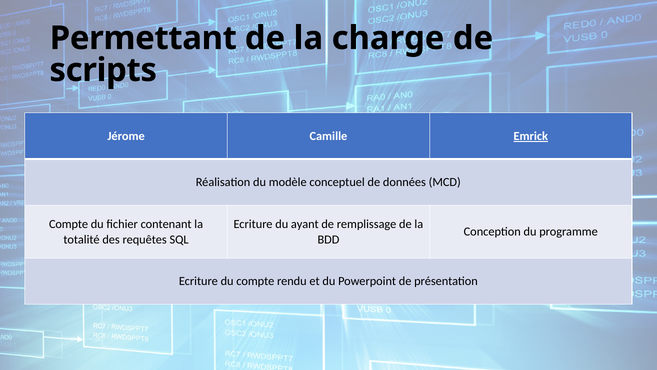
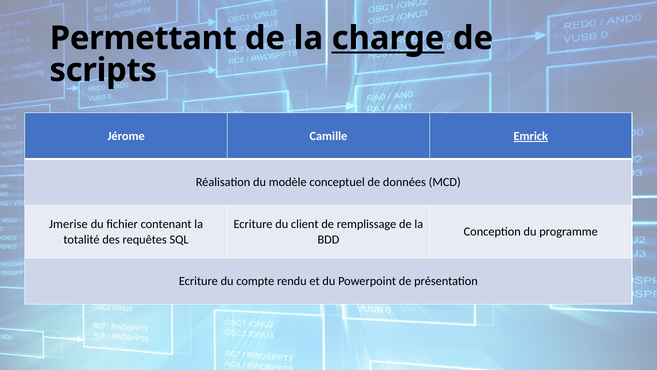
charge underline: none -> present (388, 38)
Compte: Compte -> Jmerise (68, 224)
ayant: ayant -> client (305, 224)
